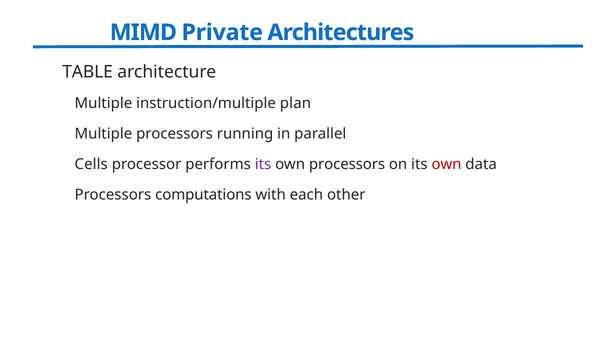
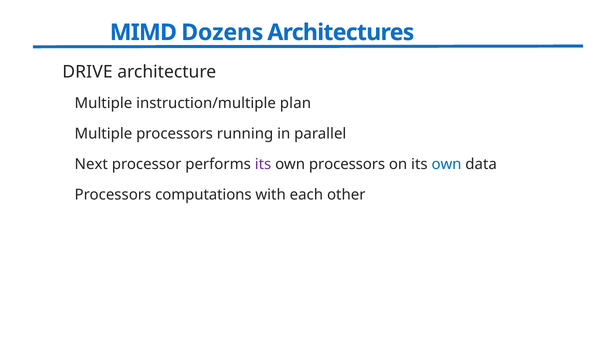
Private: Private -> Dozens (222, 32)
TABLE: TABLE -> DRIVE (87, 72)
Cells: Cells -> Next (91, 164)
own colour: red -> blue (447, 164)
